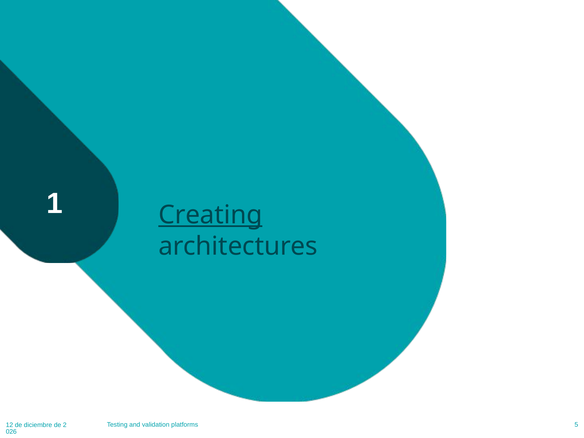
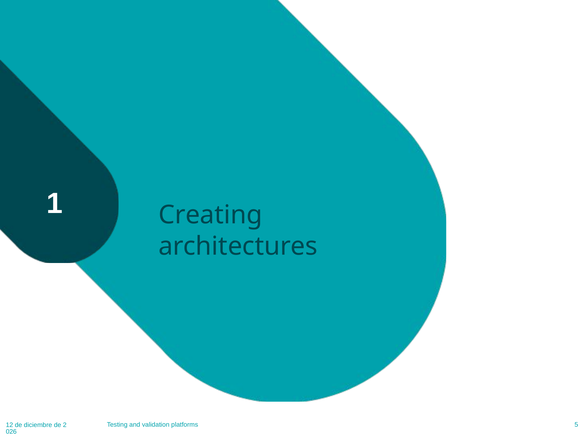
Creating underline: present -> none (210, 215)
